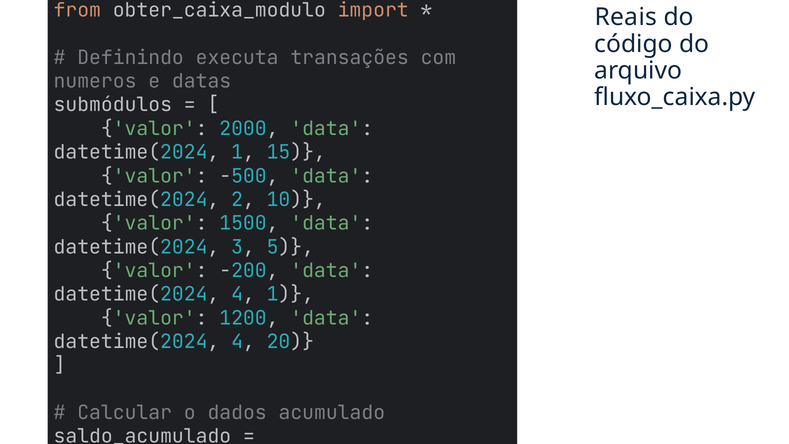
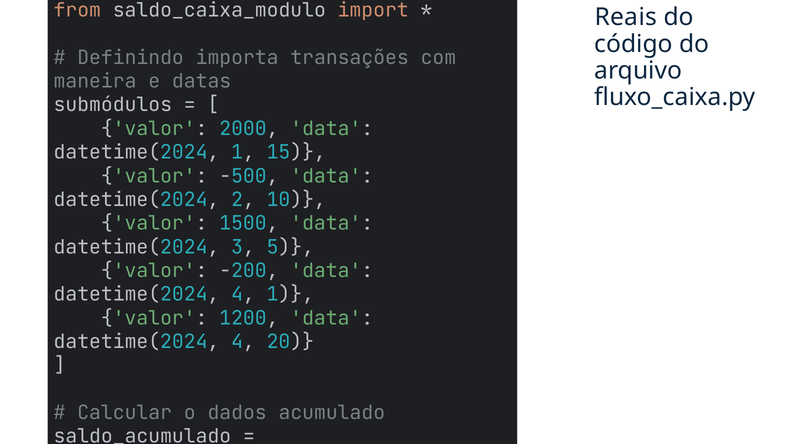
obter_caixa_modulo: obter_caixa_modulo -> saldo_caixa_modulo (219, 10)
executa: executa -> importa (237, 58)
numeros: numeros -> maneira (95, 81)
